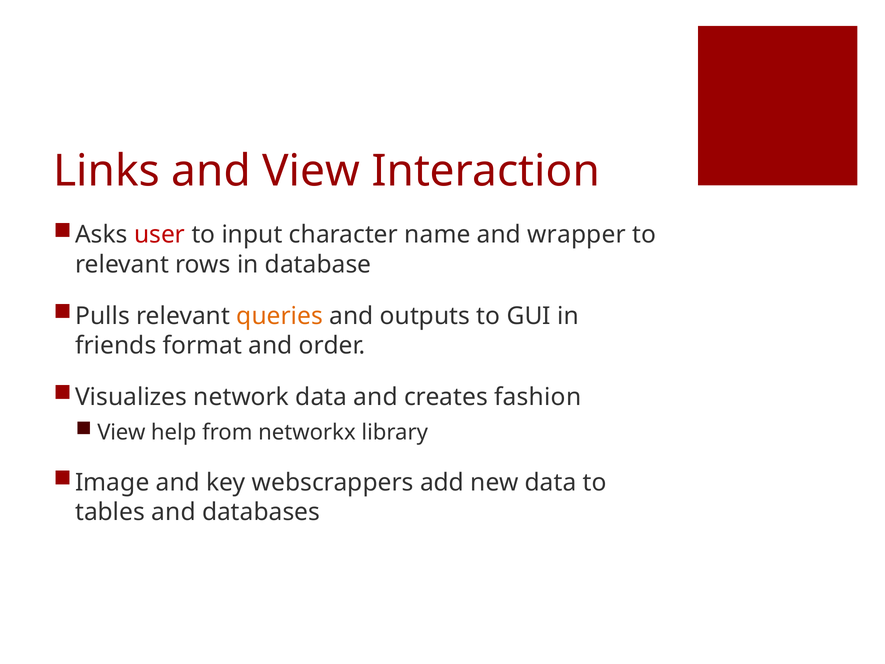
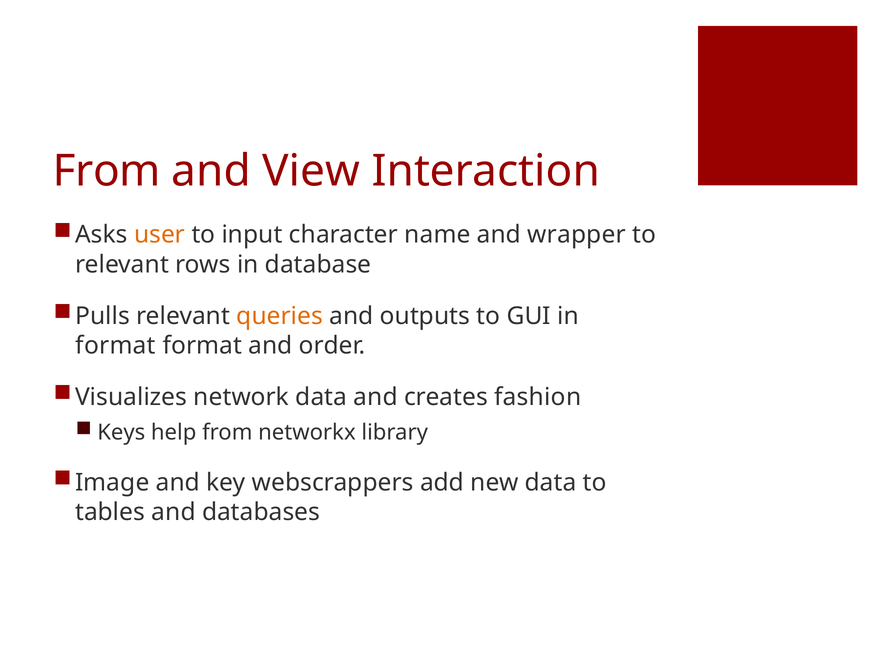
Links: Links -> From (107, 171)
user colour: red -> orange (160, 235)
friends: friends -> format (116, 345)
View: View -> Keys (121, 432)
